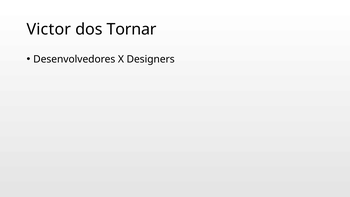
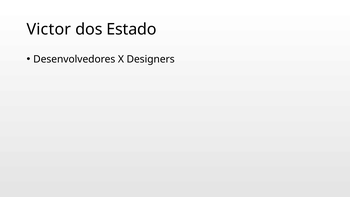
Tornar: Tornar -> Estado (132, 29)
